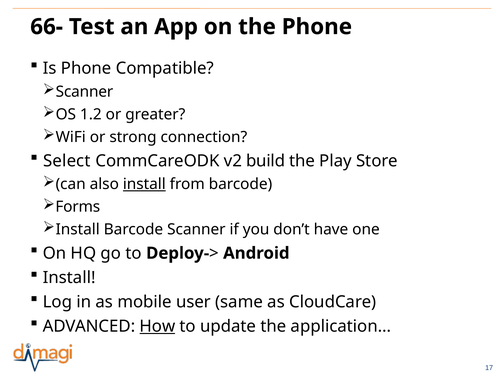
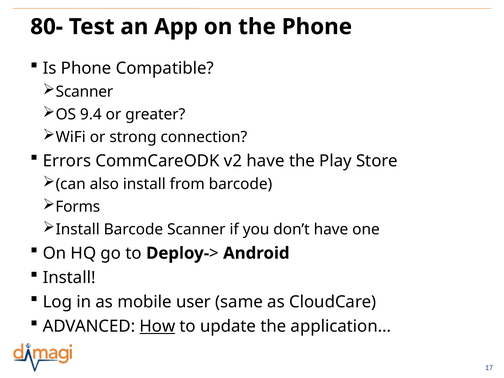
66-: 66- -> 80- (47, 27)
1.2: 1.2 -> 9.4 (91, 114)
Select: Select -> Errors (67, 161)
v2 build: build -> have (265, 161)
install underline: present -> none (144, 184)
